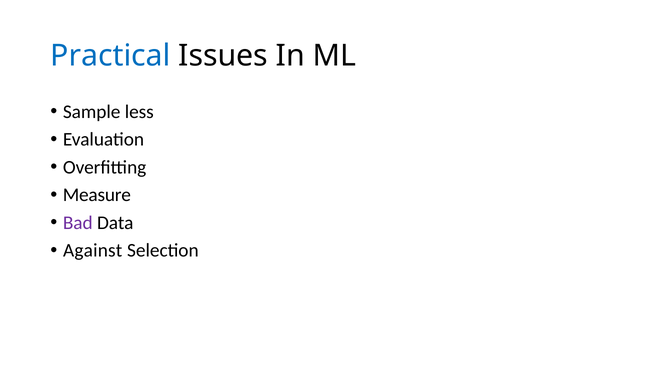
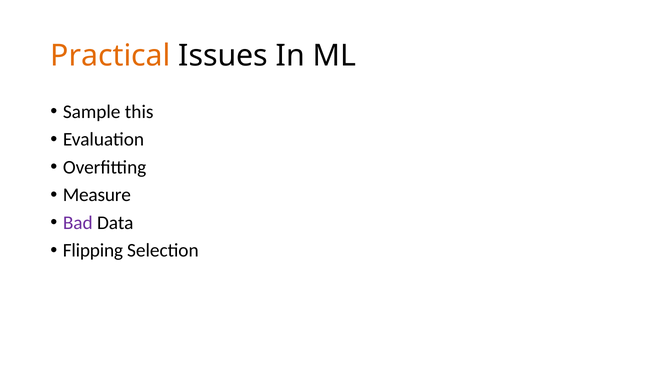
Practical colour: blue -> orange (110, 56)
less: less -> this (139, 112)
Against: Against -> Flipping (93, 251)
